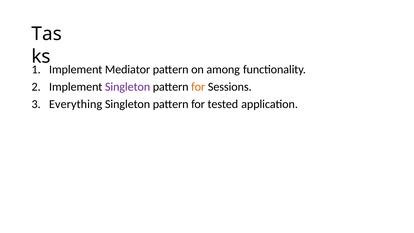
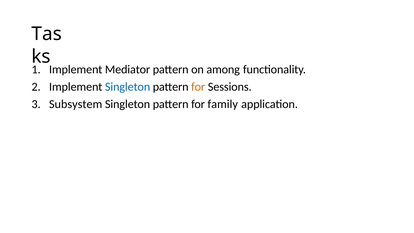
Singleton colour: purple -> blue (128, 87)
Everything: Everything -> Subsystem (76, 104)
tested: tested -> family (223, 104)
